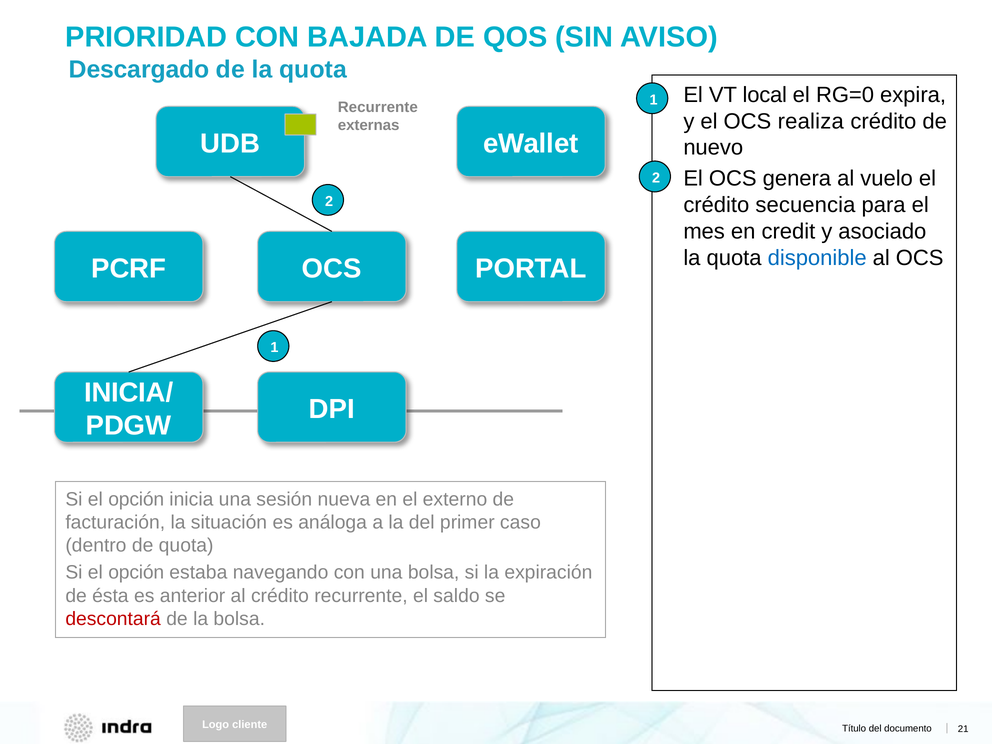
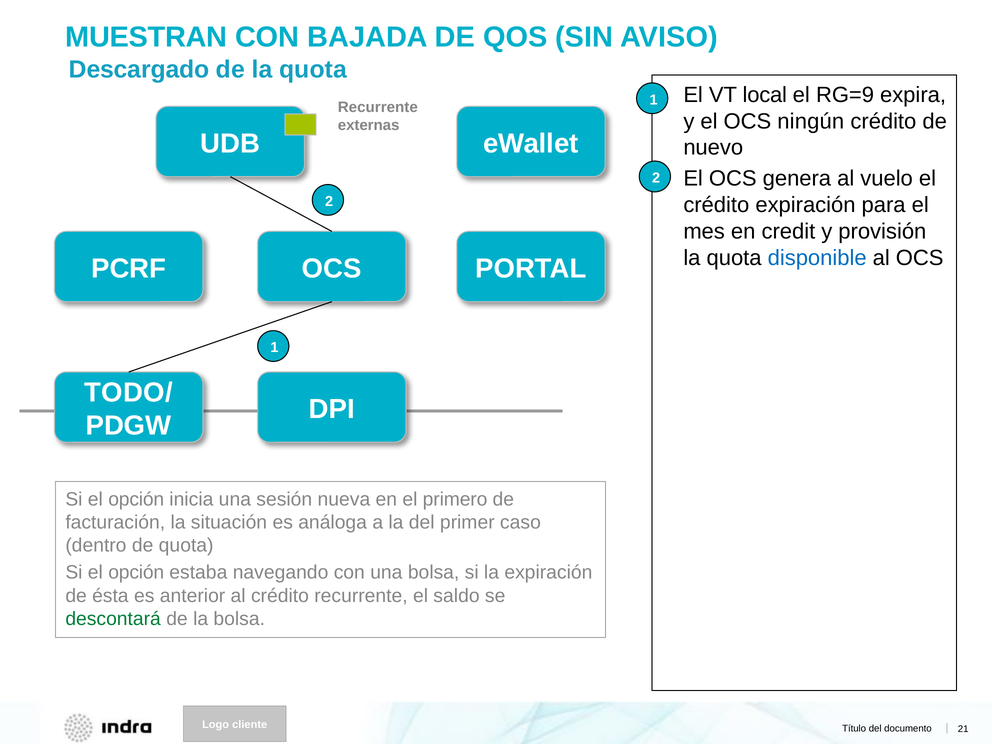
PRIORIDAD: PRIORIDAD -> MUESTRAN (146, 37)
RG=0: RG=0 -> RG=9 (845, 95)
realiza: realiza -> ningún (811, 121)
crédito secuencia: secuencia -> expiración (805, 205)
asociado: asociado -> provisión (882, 231)
INICIA/: INICIA/ -> TODO/ (128, 392)
externo: externo -> primero (455, 499)
descontará colour: red -> green (113, 619)
